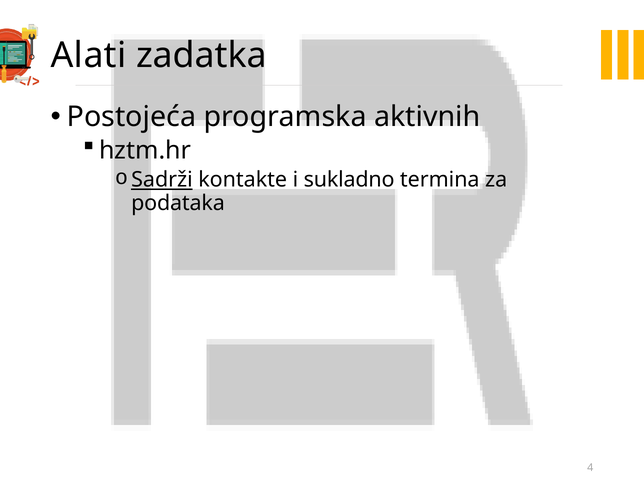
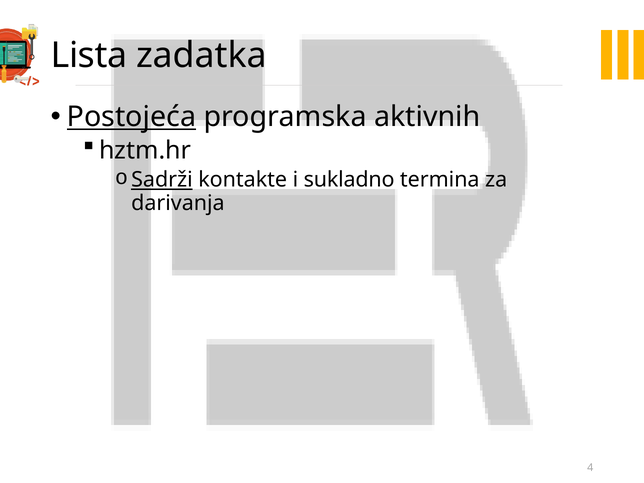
Alati: Alati -> Lista (89, 55)
Postojeća underline: none -> present (131, 117)
podataka: podataka -> darivanja (178, 203)
